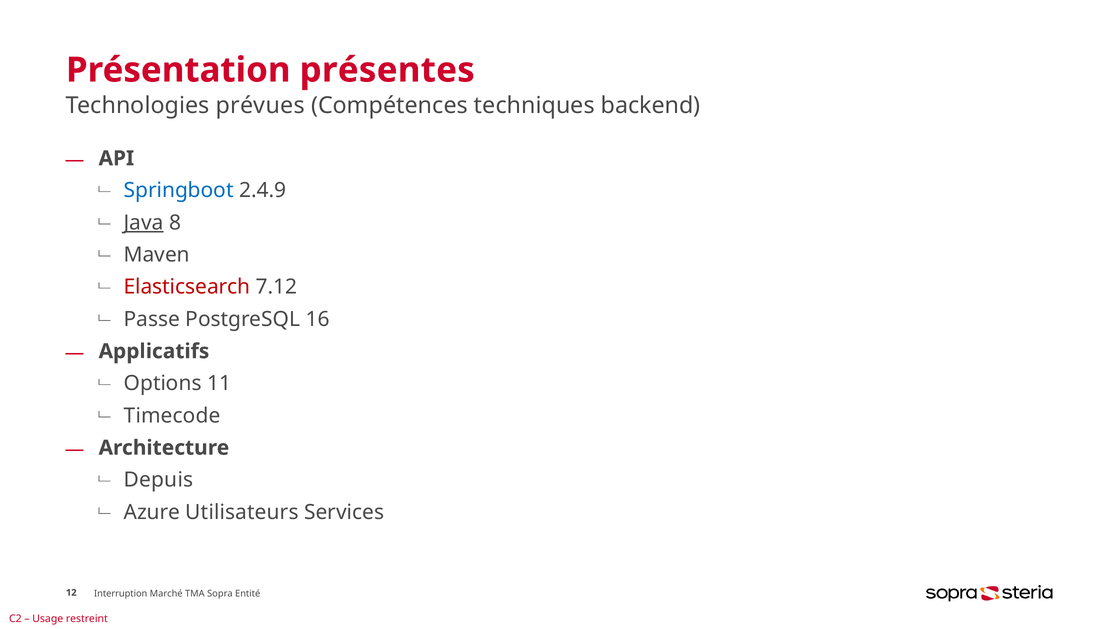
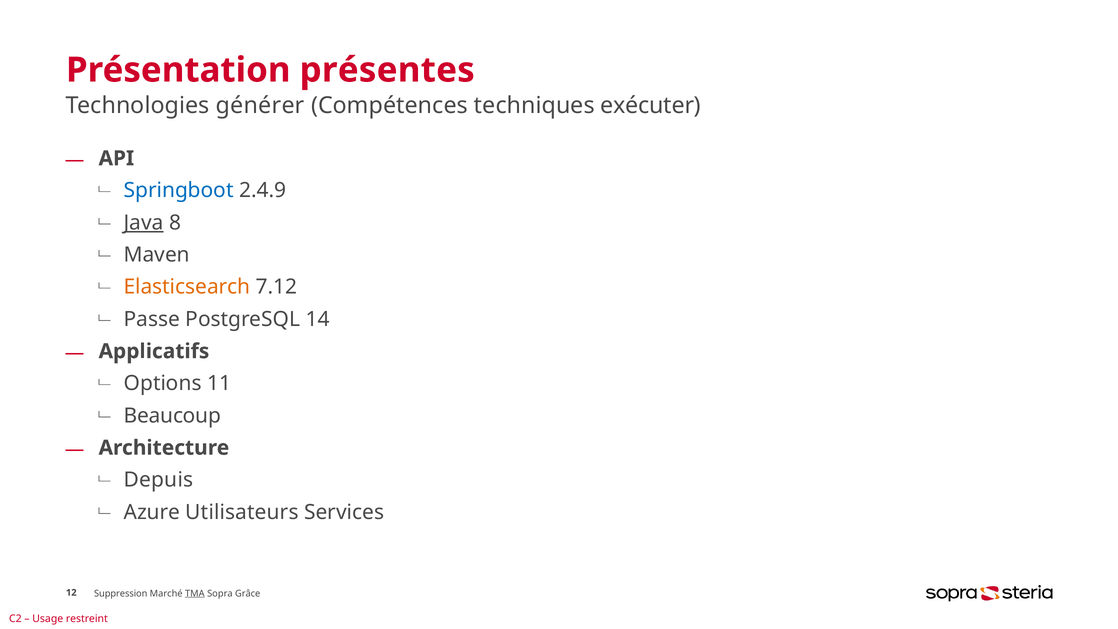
prévues: prévues -> générer (260, 106)
backend: backend -> exécuter (651, 106)
Elasticsearch colour: red -> orange (187, 287)
16: 16 -> 14 (318, 319)
Timecode: Timecode -> Beaucoup (172, 416)
Interruption: Interruption -> Suppression (121, 593)
TMA underline: none -> present (195, 593)
Entité: Entité -> Grâce (248, 593)
